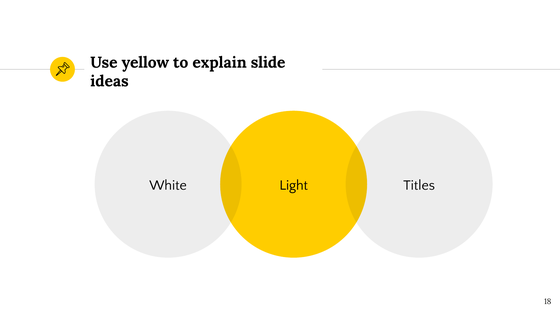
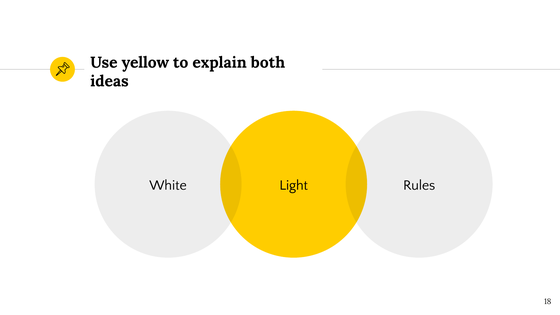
slide: slide -> both (268, 62)
Titles: Titles -> Rules (419, 185)
